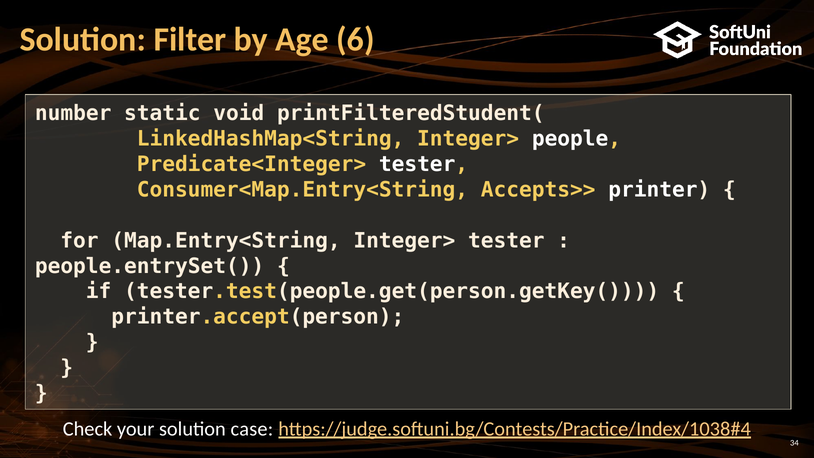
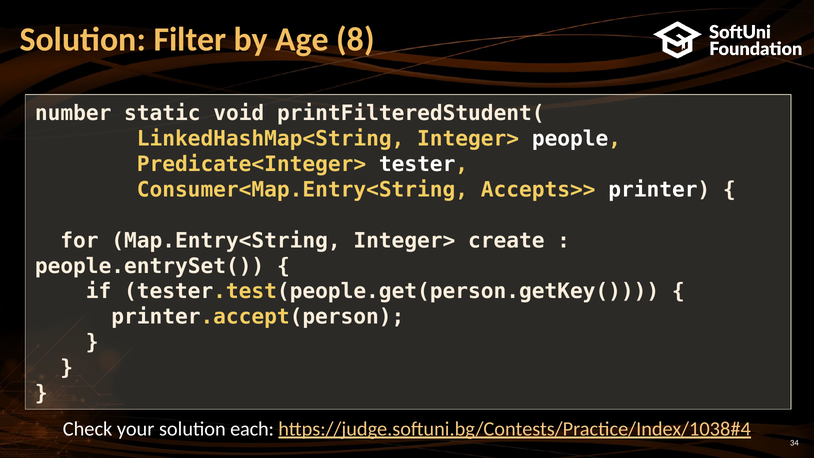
6: 6 -> 8 (355, 40)
Integer> tester: tester -> create (506, 241)
case: case -> each (252, 429)
